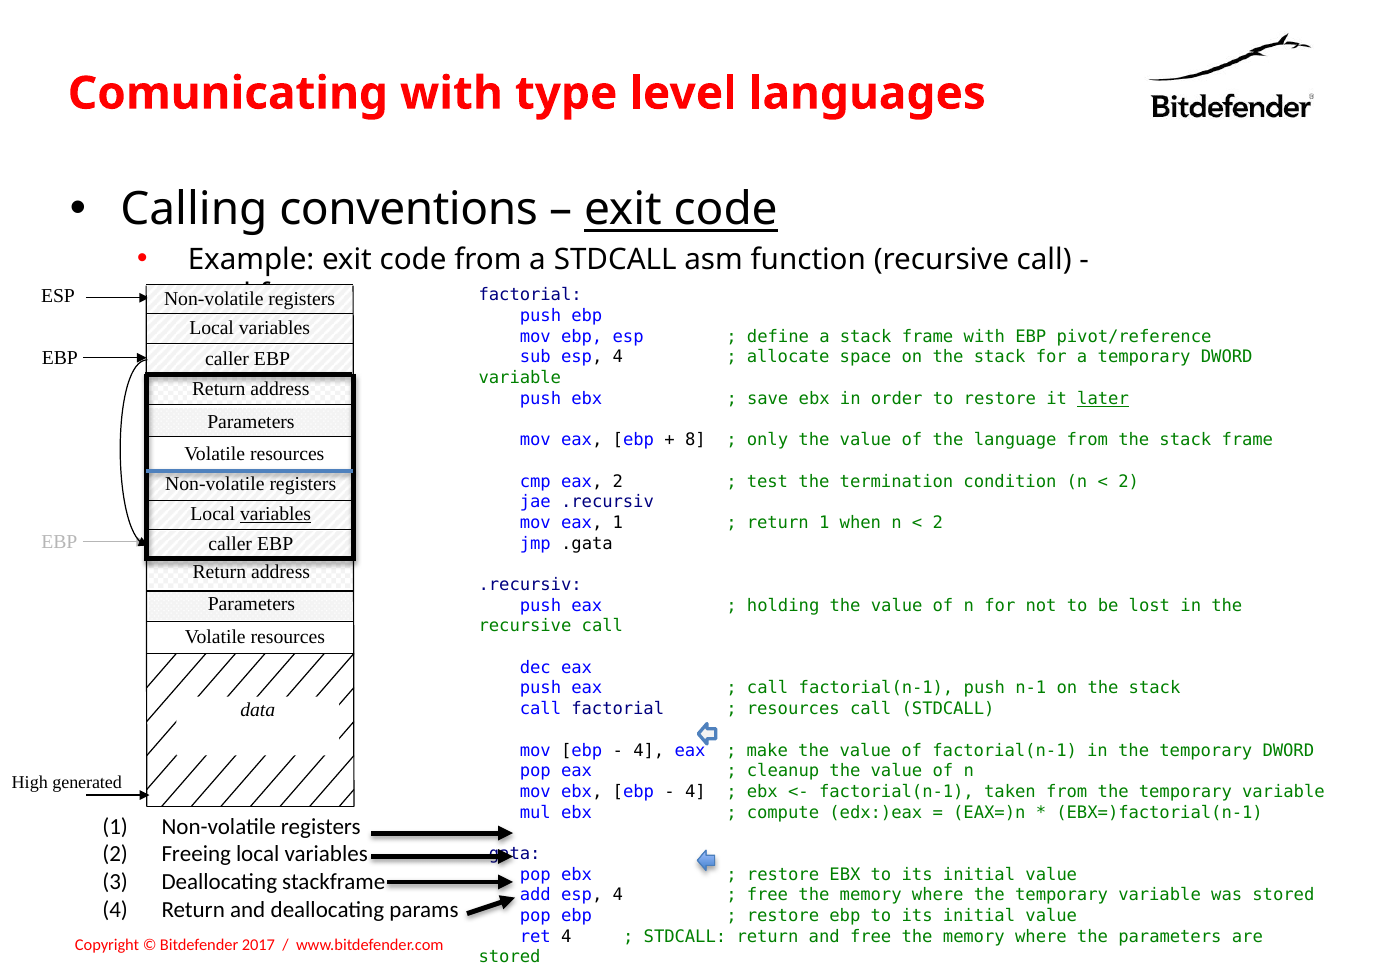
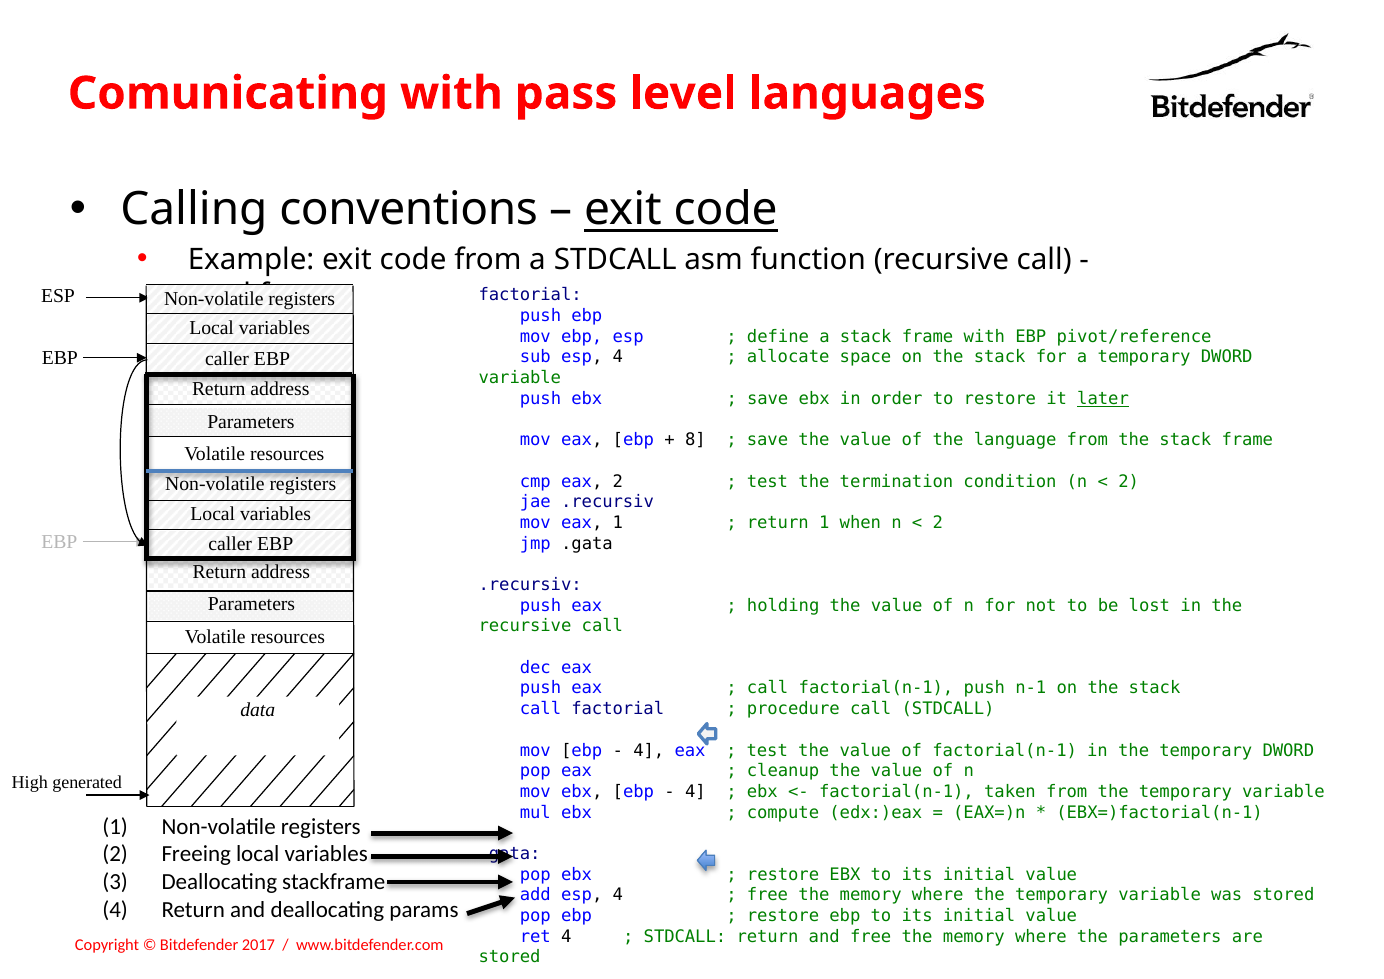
type: type -> pass (566, 94)
only: only -> save (767, 440)
variables underline: present -> none (276, 514)
resources: resources -> procedure (793, 709)
make: make -> test (767, 751)
